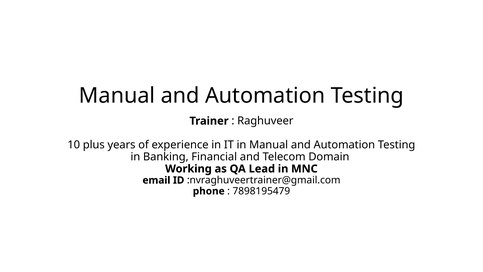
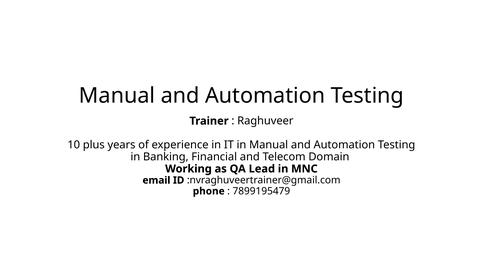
7898195479: 7898195479 -> 7899195479 (261, 191)
